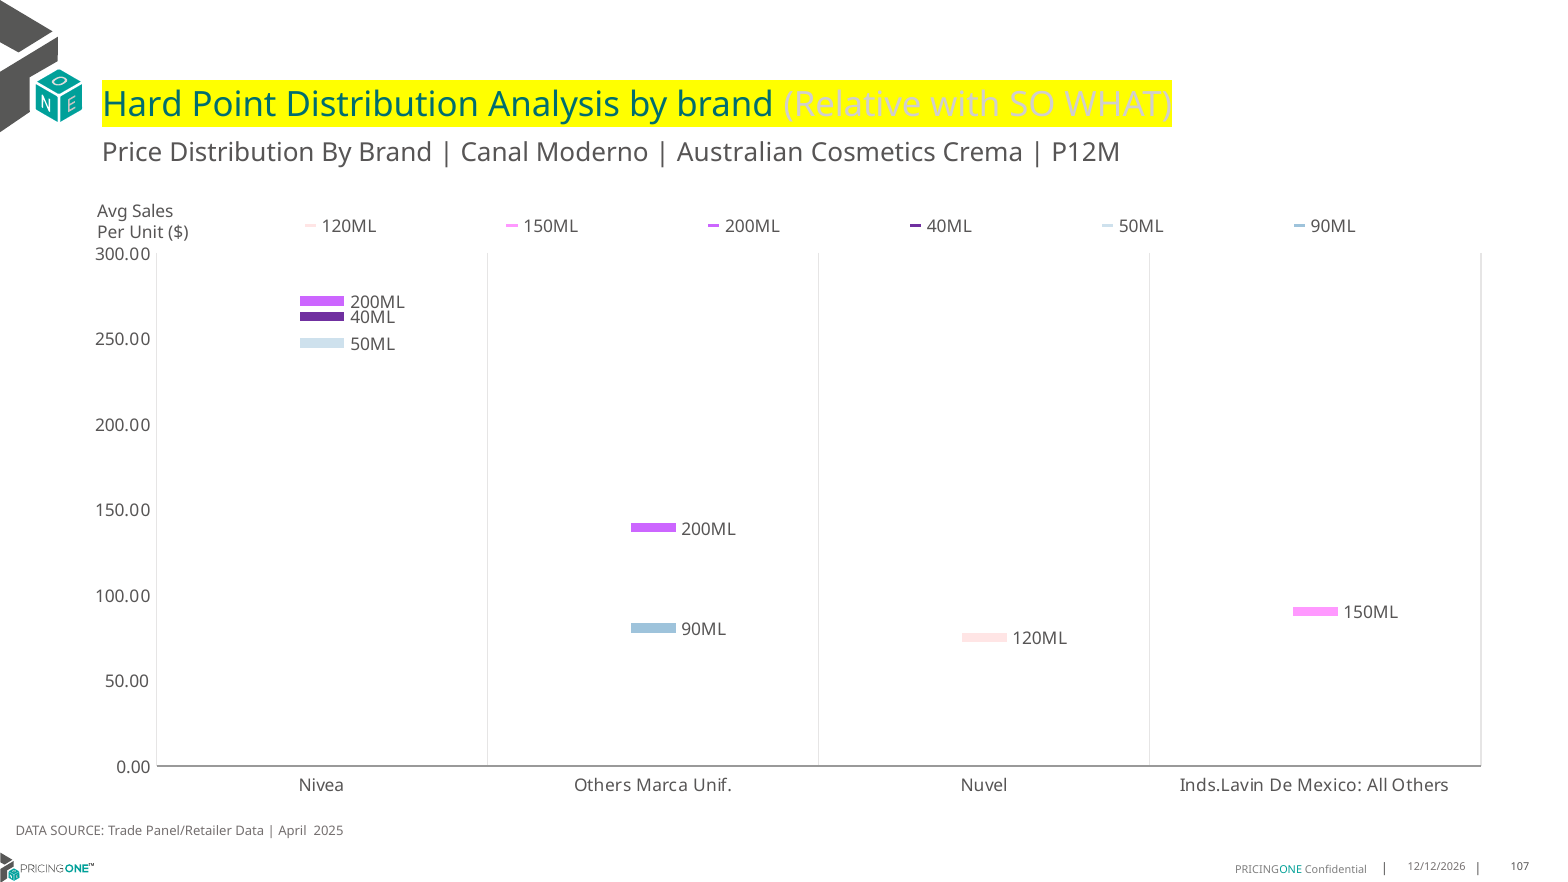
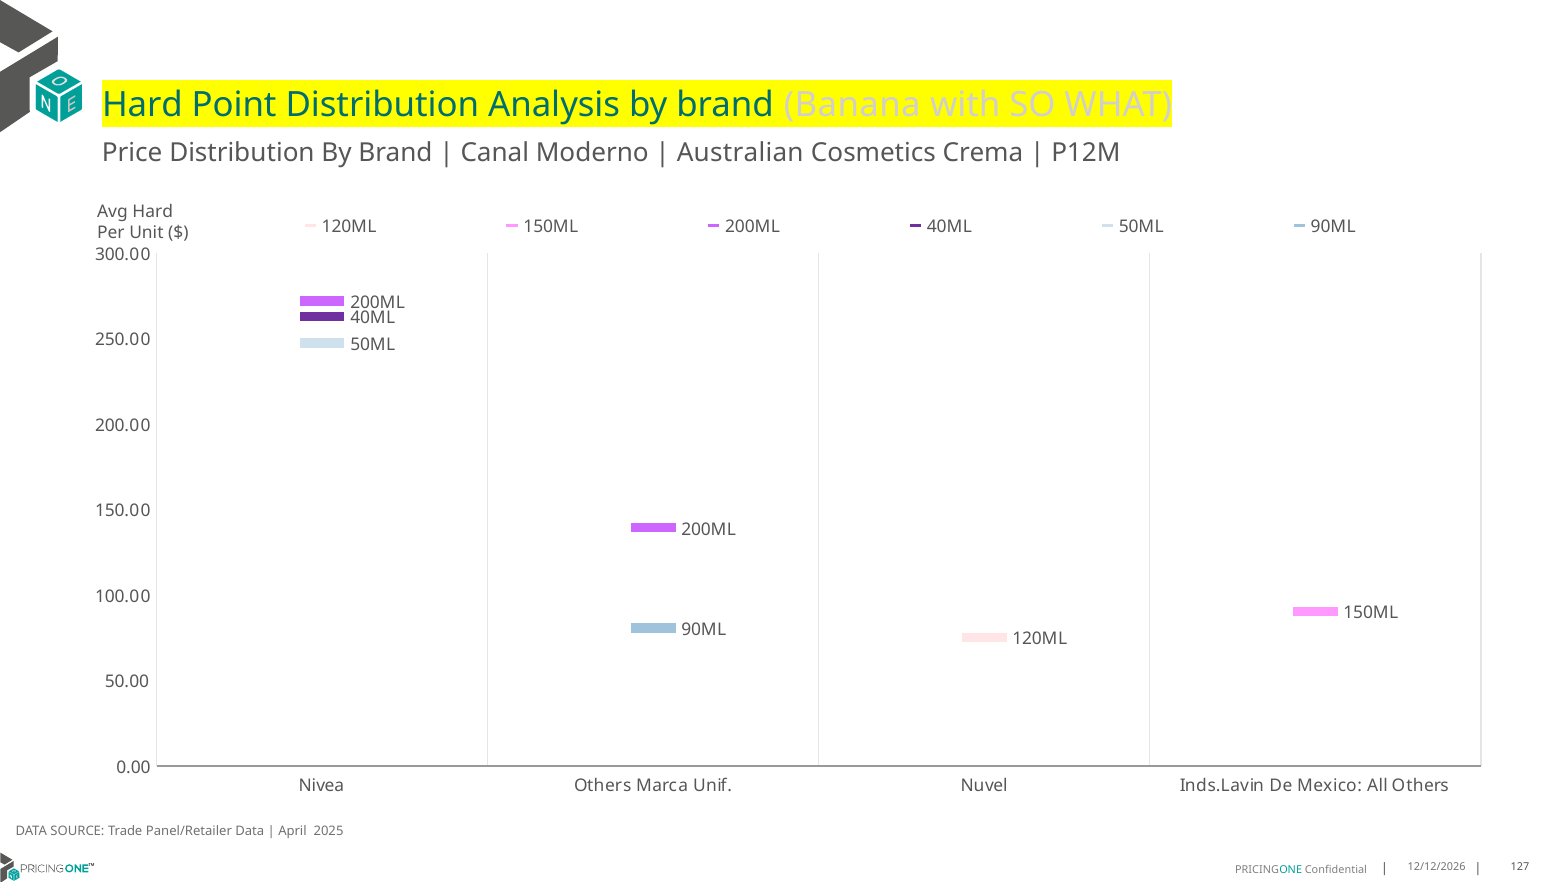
Relative: Relative -> Banana (852, 105)
Avg Sales: Sales -> Hard (153, 212)
107: 107 -> 127 (1520, 867)
